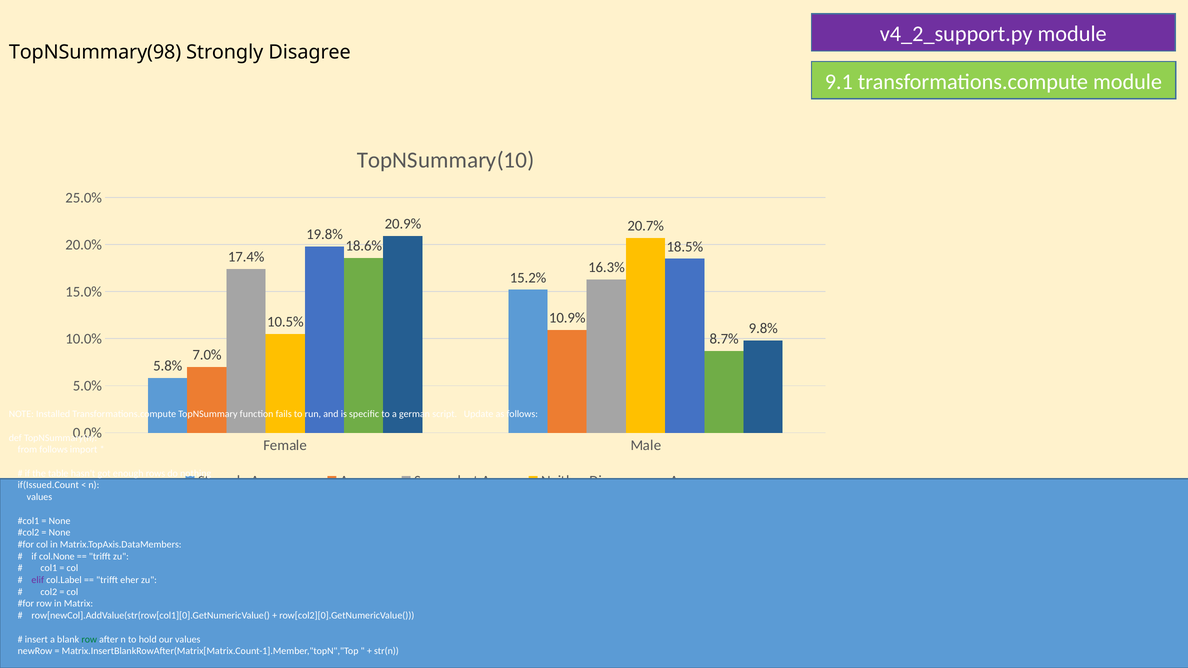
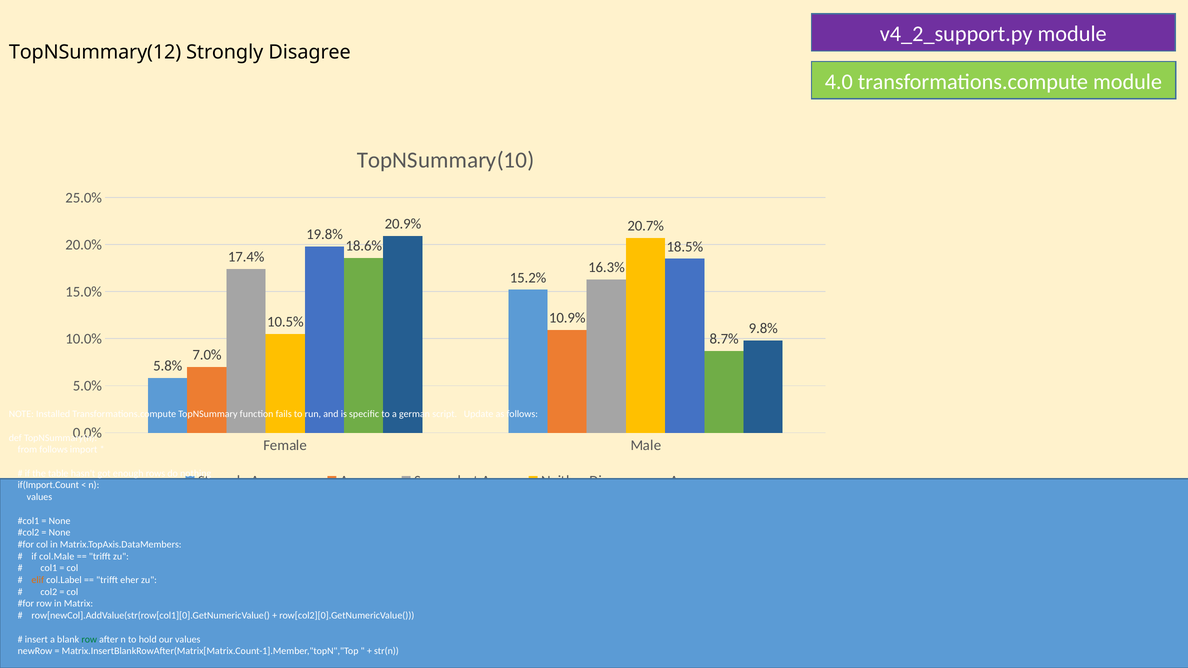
TopNSummary(98: TopNSummary(98 -> TopNSummary(12 (95, 52)
9.1: 9.1 -> 4.0 (839, 82)
if(Issued.Count: if(Issued.Count -> if(Import.Count (48, 485)
col.None: col.None -> col.Male (57, 557)
elif colour: purple -> orange (38, 580)
